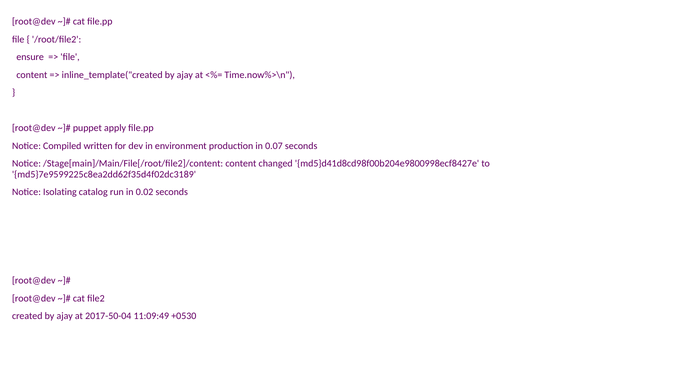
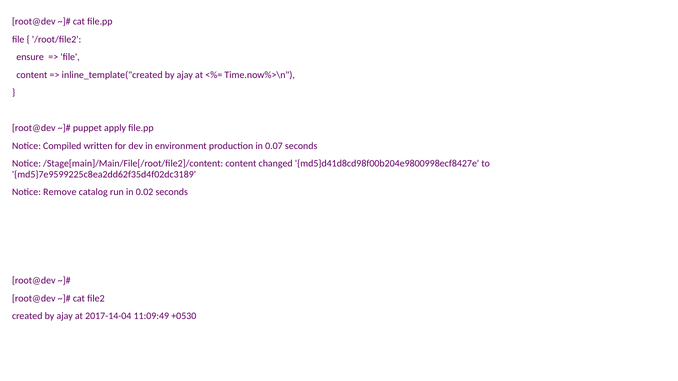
Isolating: Isolating -> Remove (60, 192)
2017-50-04: 2017-50-04 -> 2017-14-04 (108, 316)
